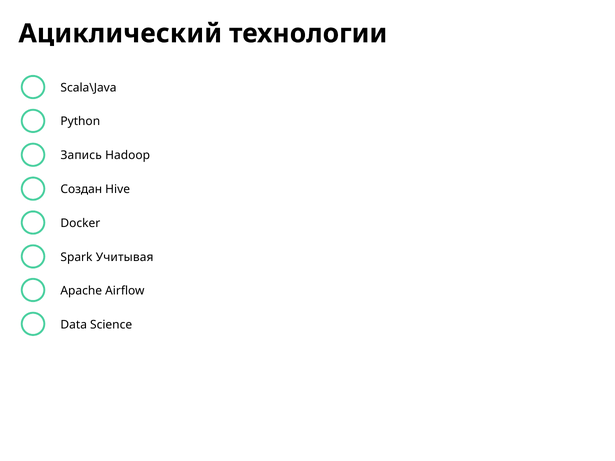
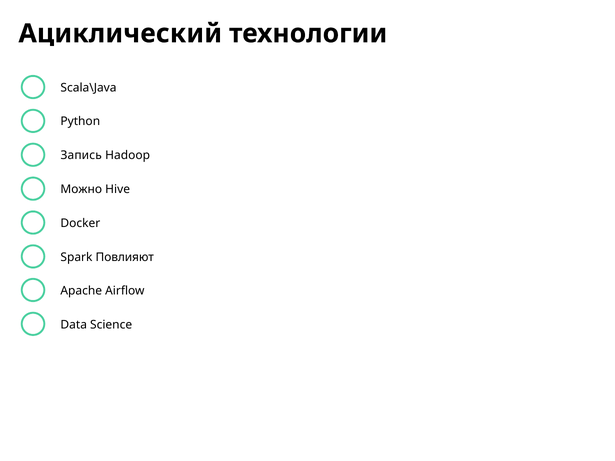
Создан: Создан -> Можно (81, 189)
Учитывая: Учитывая -> Повлияют (125, 257)
